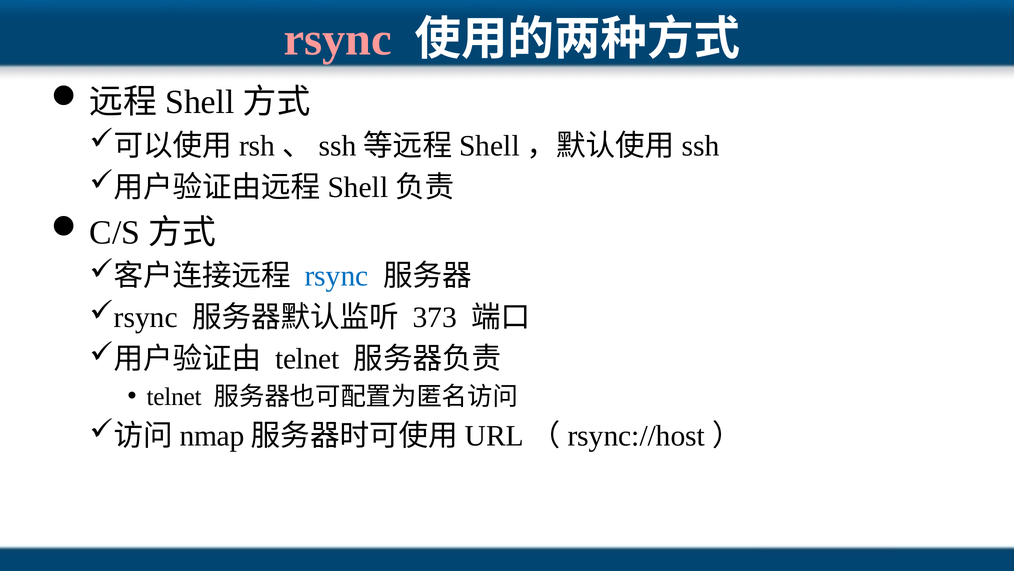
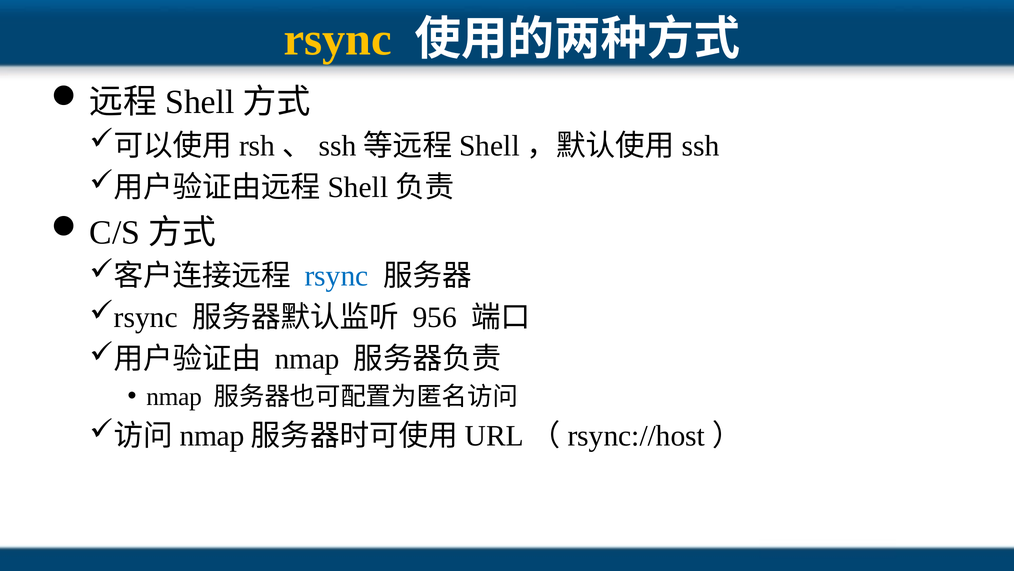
rsync colour: pink -> yellow (338, 39)
373: 373 -> 956 (435, 317)
telnet: telnet -> nmap (307, 359)
telnet: telnet -> nmap (174, 397)
